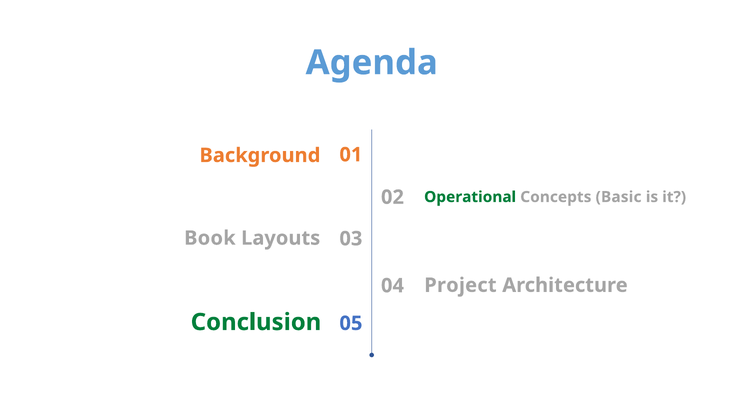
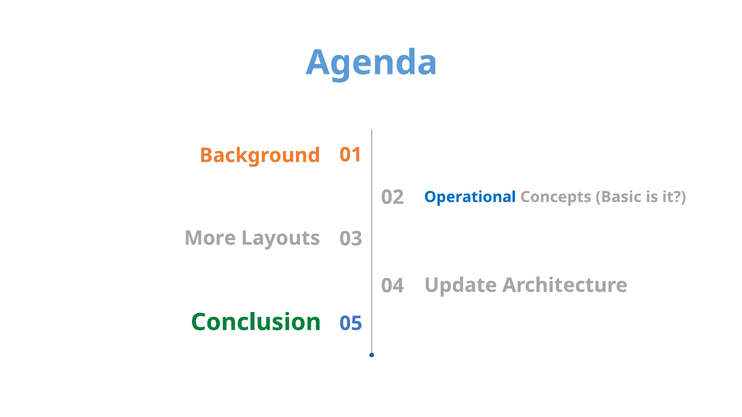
Operational colour: green -> blue (470, 197)
Book: Book -> More (210, 238)
Project: Project -> Update (461, 286)
